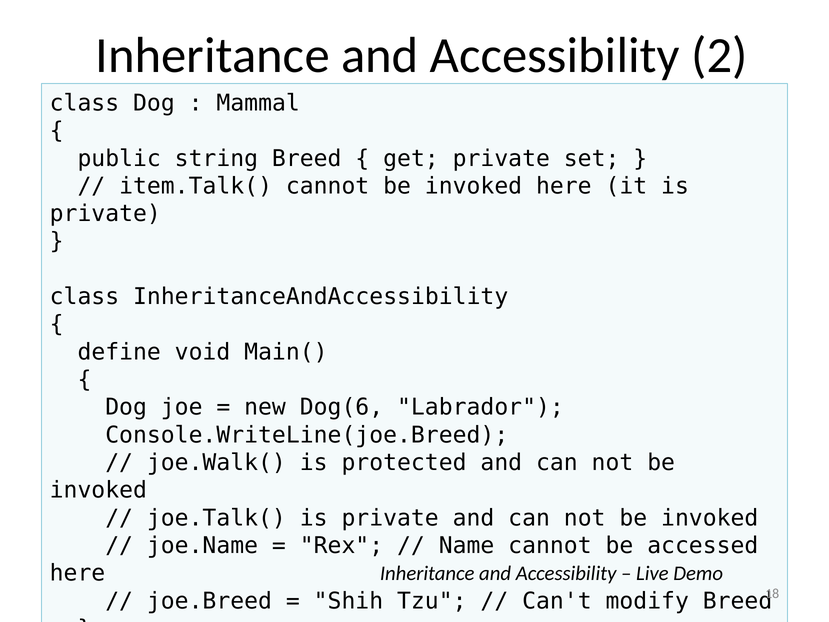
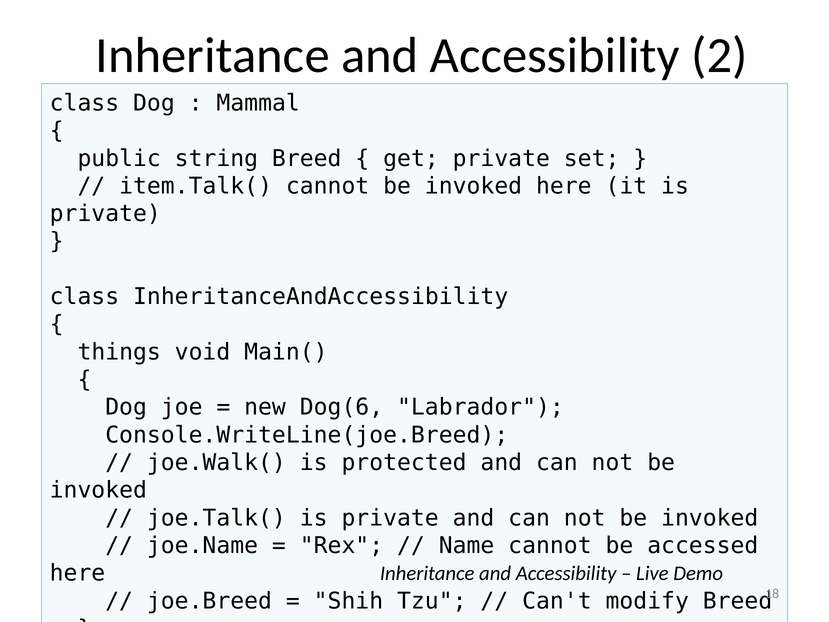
define: define -> things (119, 352)
